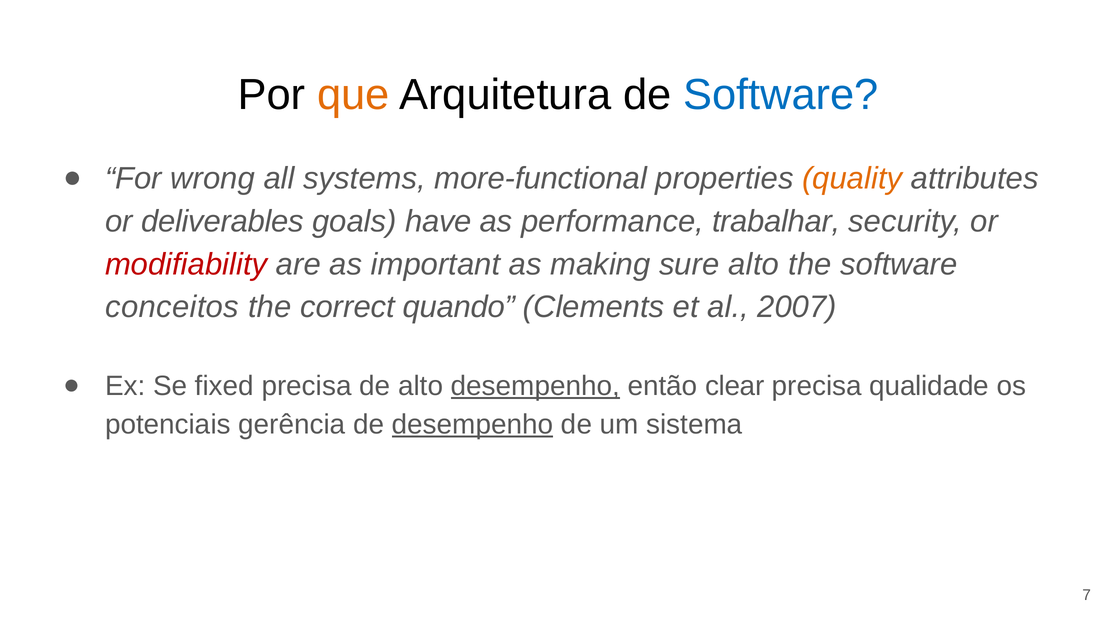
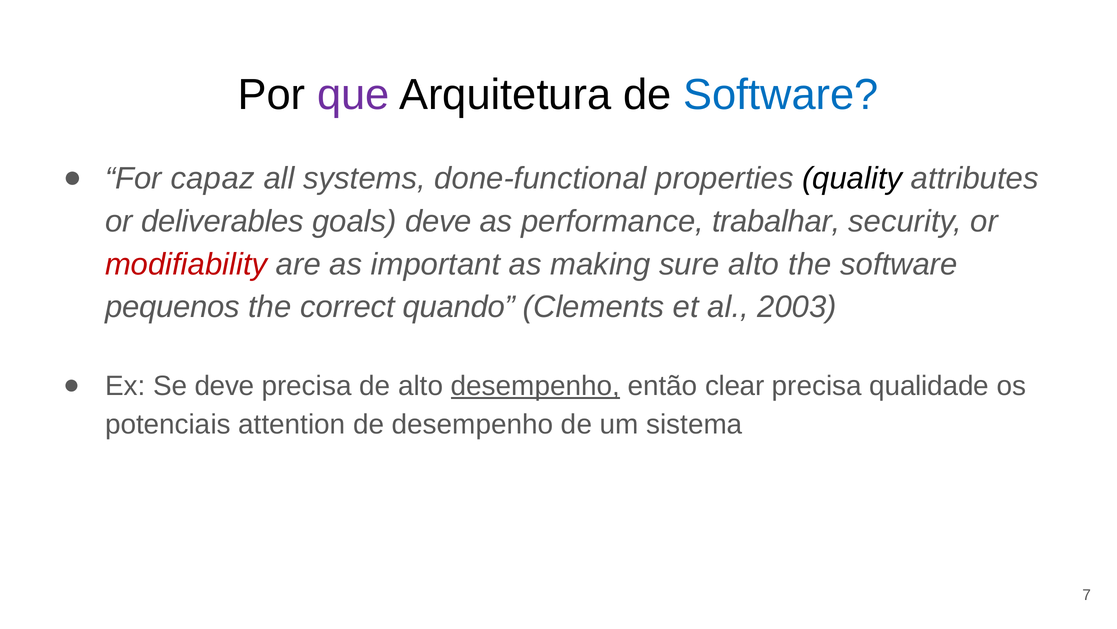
que colour: orange -> purple (353, 95)
wrong: wrong -> capaz (213, 178)
more-functional: more-functional -> done-functional (541, 178)
quality colour: orange -> black (852, 178)
goals have: have -> deve (438, 221)
conceitos: conceitos -> pequenos (172, 307)
2007: 2007 -> 2003 (797, 307)
Se fixed: fixed -> deve (224, 386)
gerência: gerência -> attention (292, 424)
desempenho underline: present -> none (473, 424)
